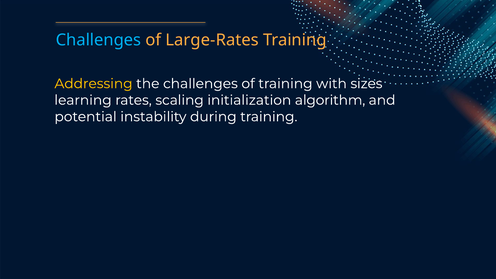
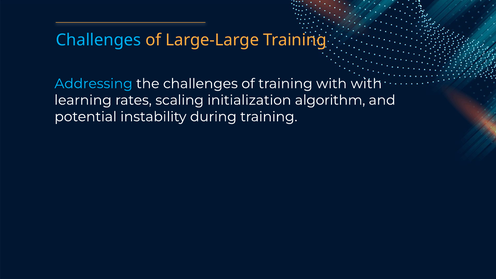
Large-Rates: Large-Rates -> Large-Large (212, 40)
Addressing colour: yellow -> light blue (94, 84)
with sizes: sizes -> with (366, 84)
